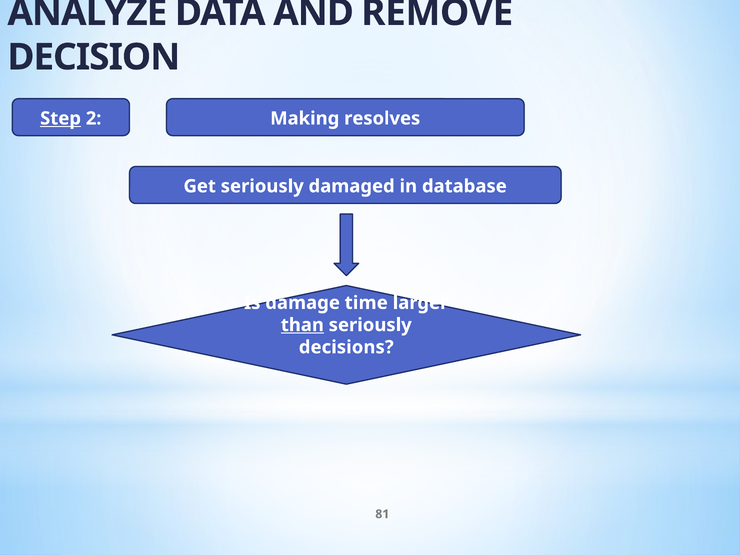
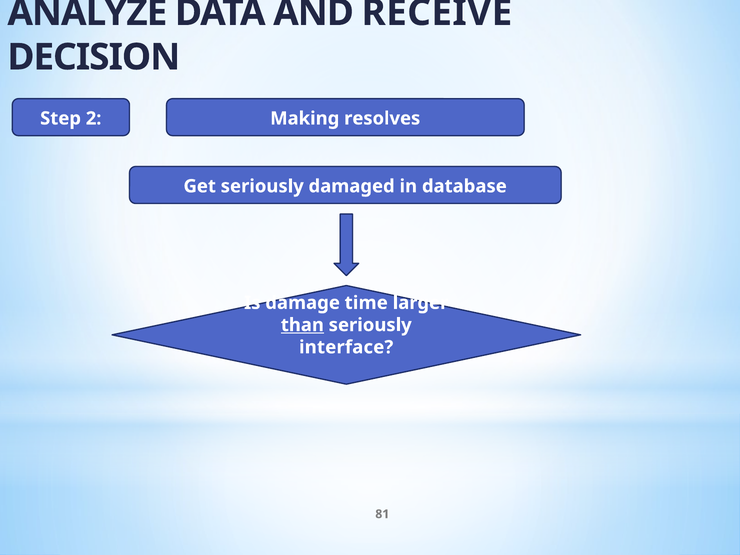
REMOVE: REMOVE -> RECEIVE (437, 13)
Step underline: present -> none (61, 118)
decisions: decisions -> interface (346, 347)
